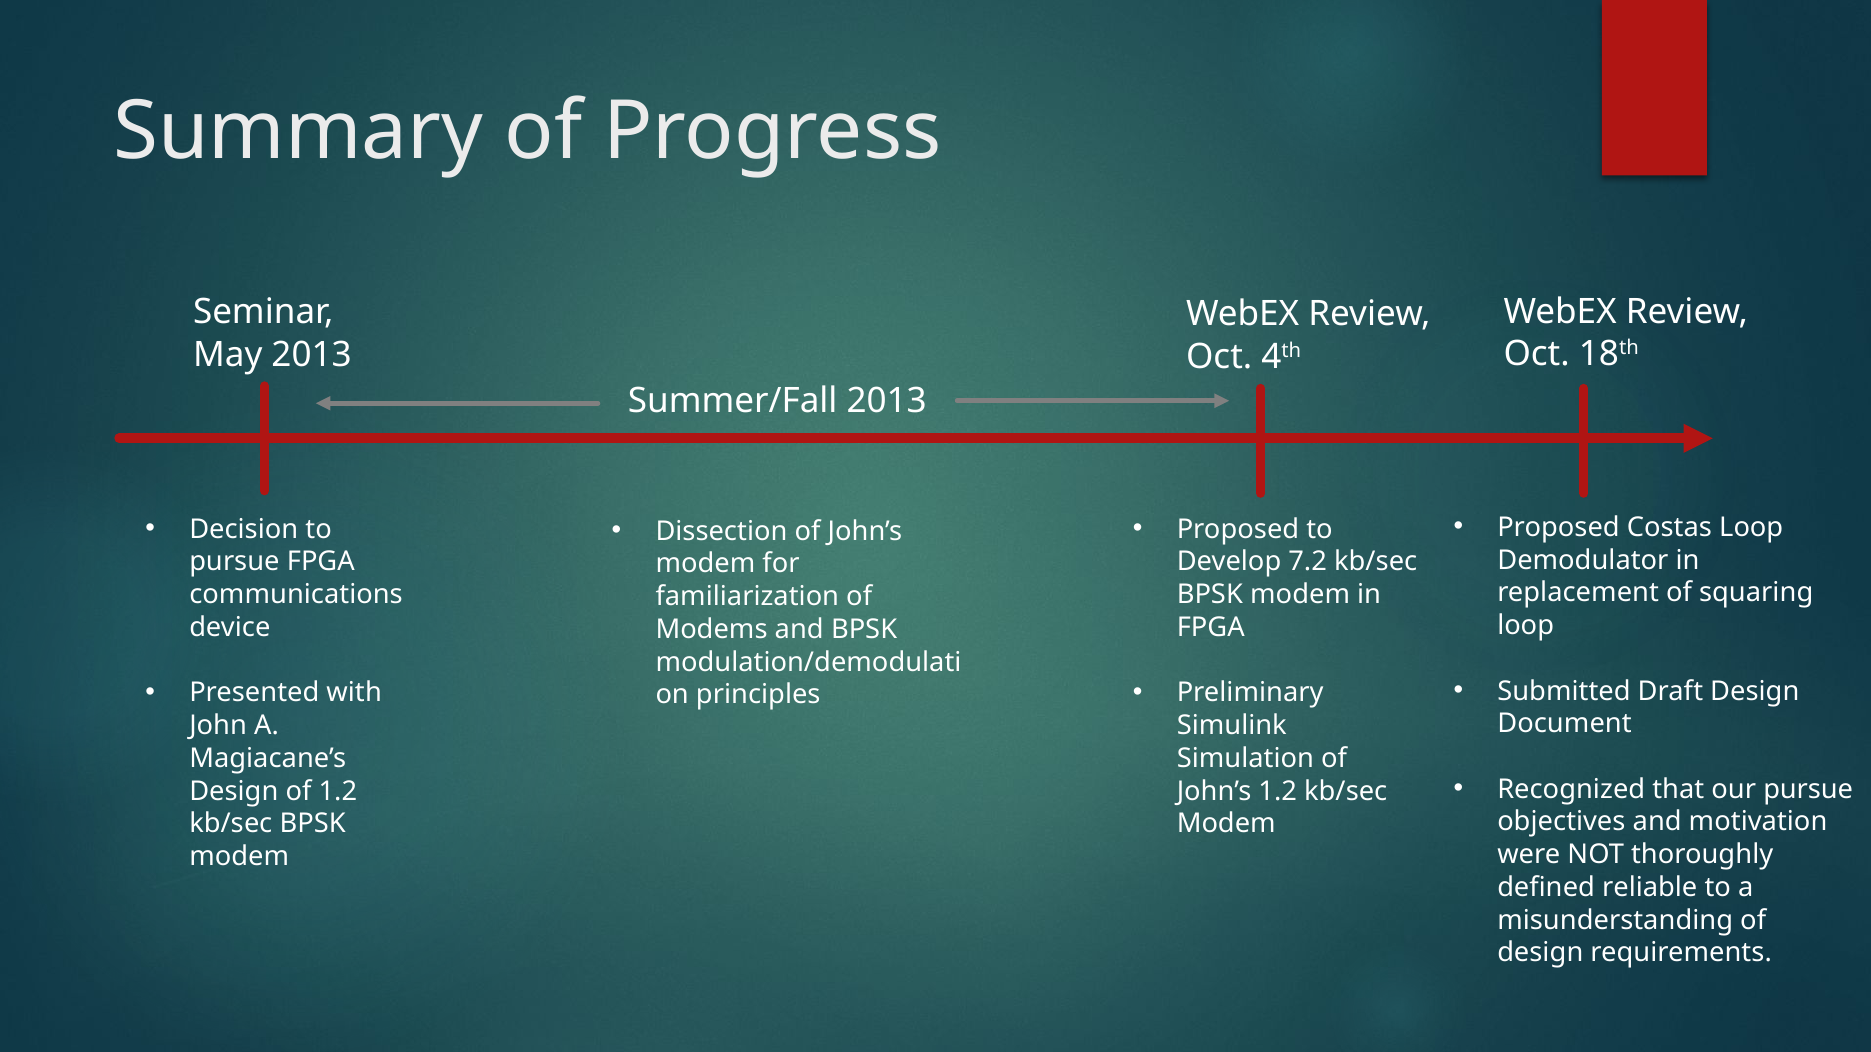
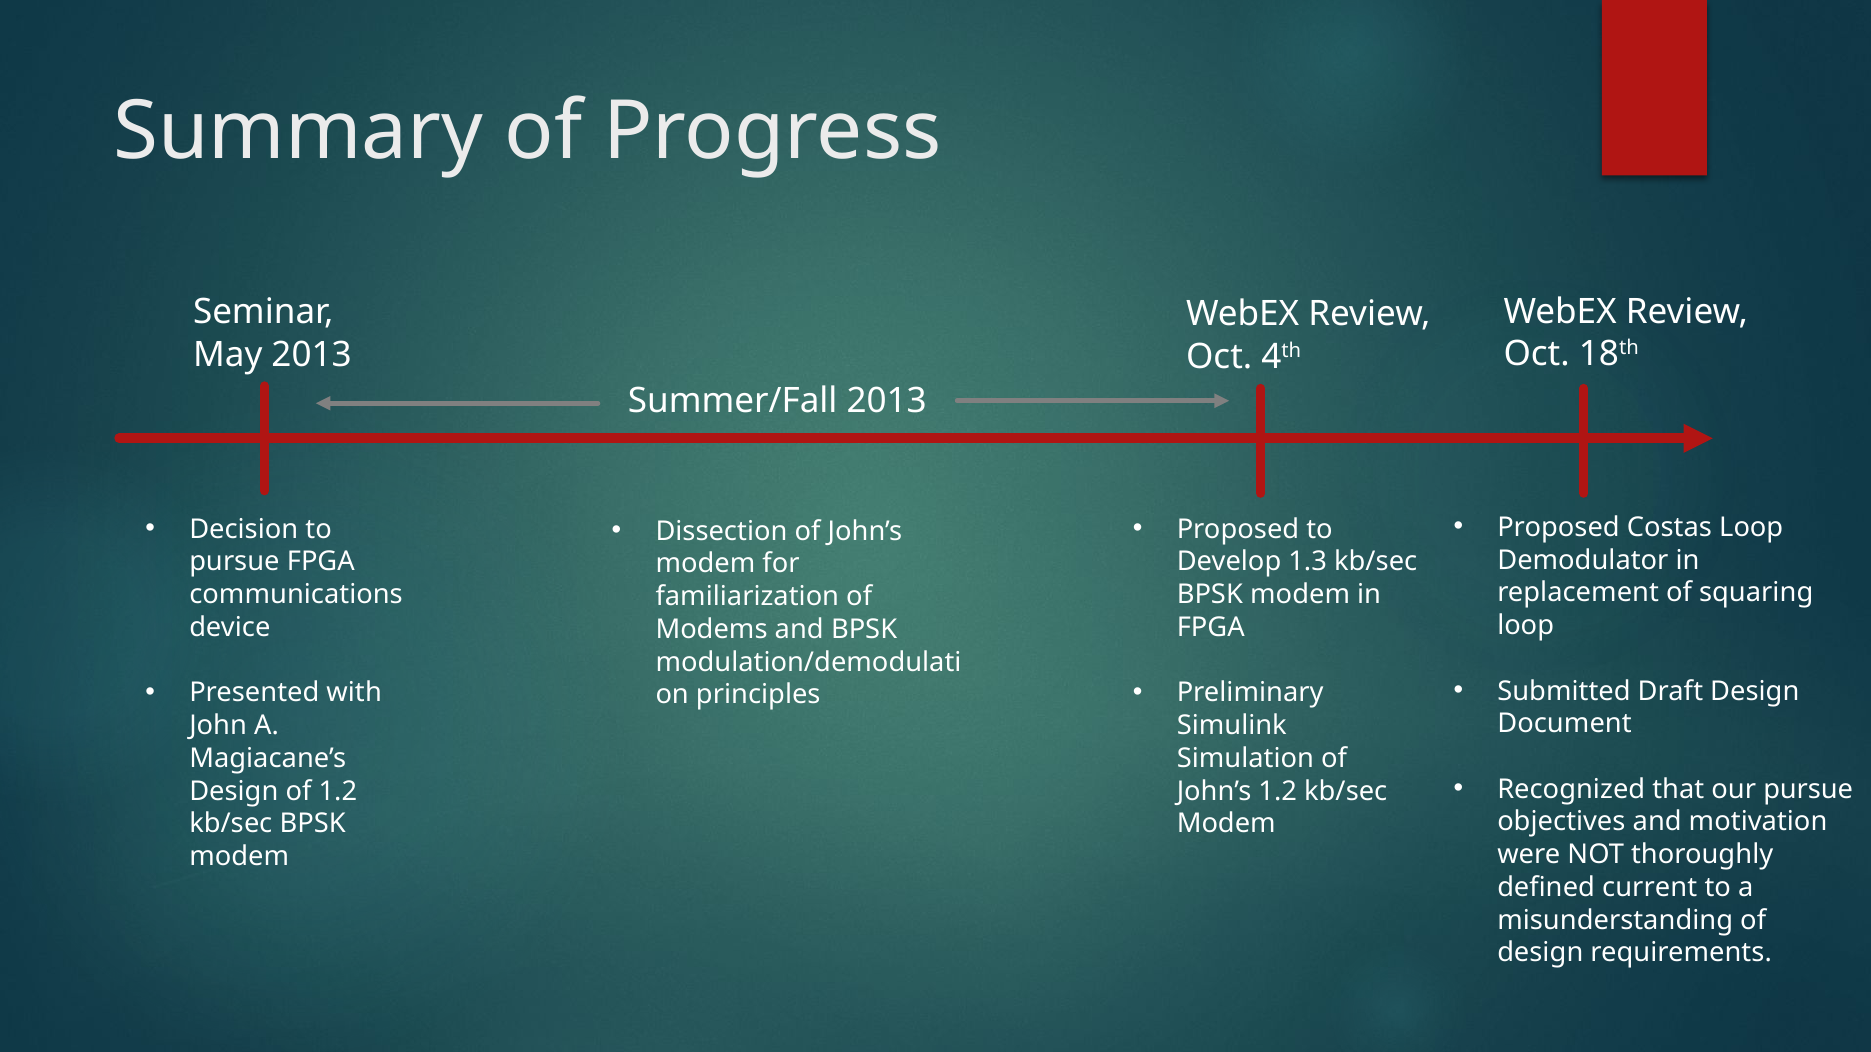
7.2: 7.2 -> 1.3 (1308, 562)
reliable: reliable -> current (1650, 888)
